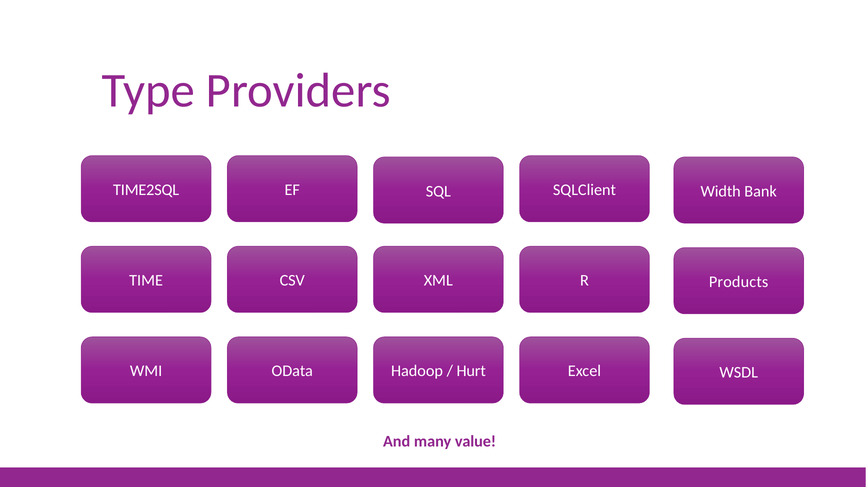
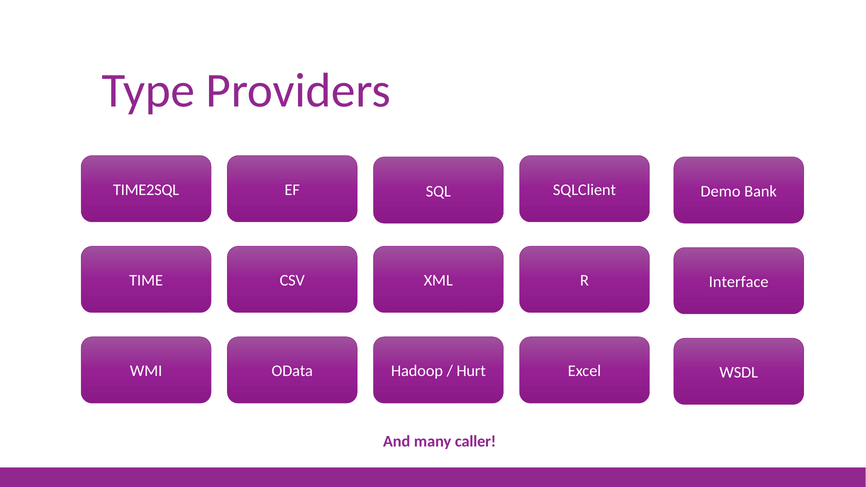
Width: Width -> Demo (721, 191)
Products: Products -> Interface (739, 282)
value: value -> caller (476, 442)
